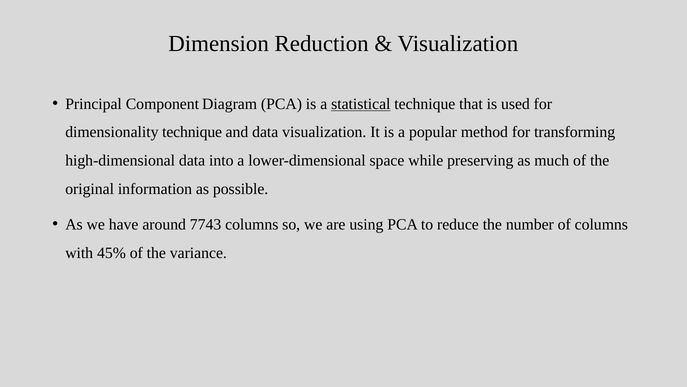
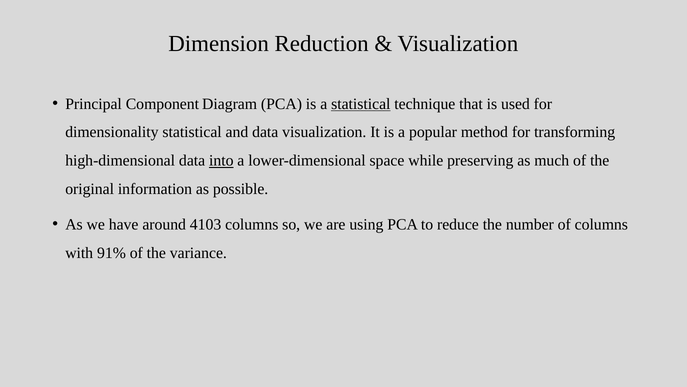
dimensionality technique: technique -> statistical (192, 132)
into underline: none -> present (221, 160)
7743: 7743 -> 4103 (206, 224)
45%: 45% -> 91% (111, 252)
